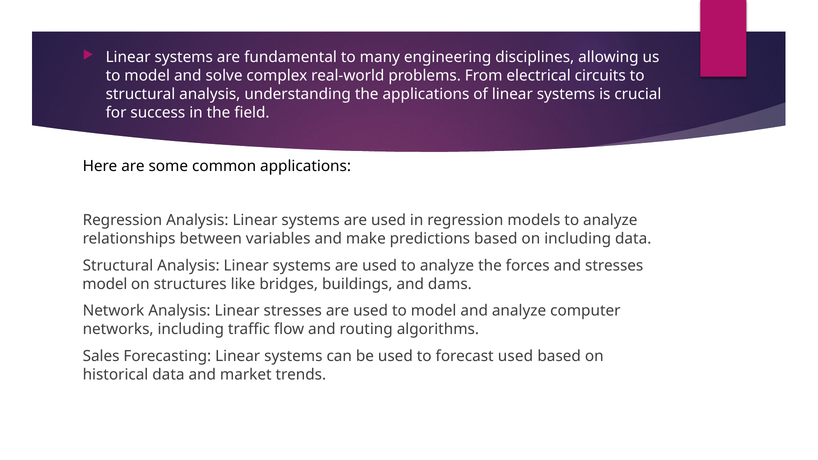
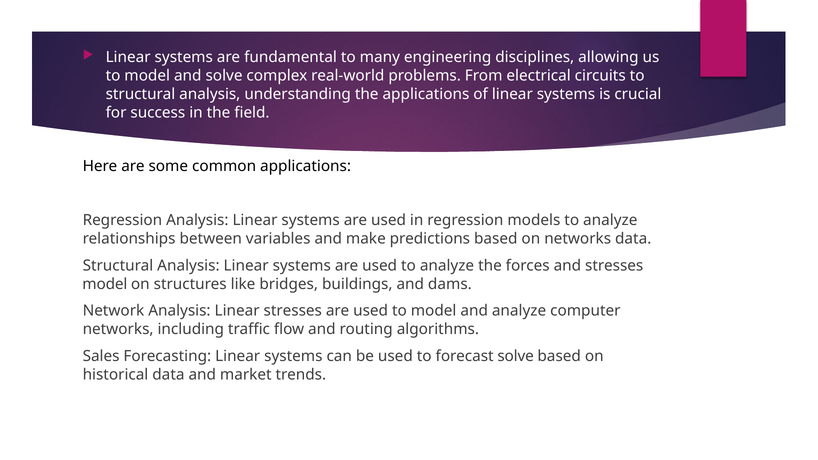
on including: including -> networks (578, 239)
forecast used: used -> solve (516, 356)
